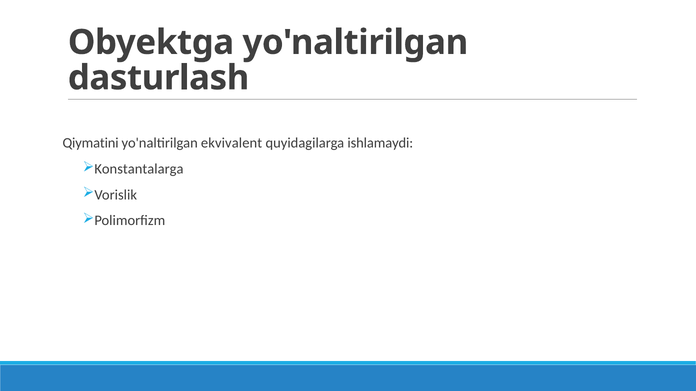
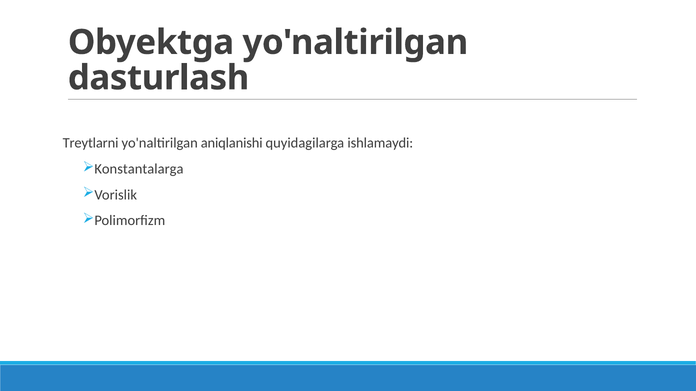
Qiymatini: Qiymatini -> Treytlarni (91, 143)
ekvivalent: ekvivalent -> aniqlanishi (232, 143)
